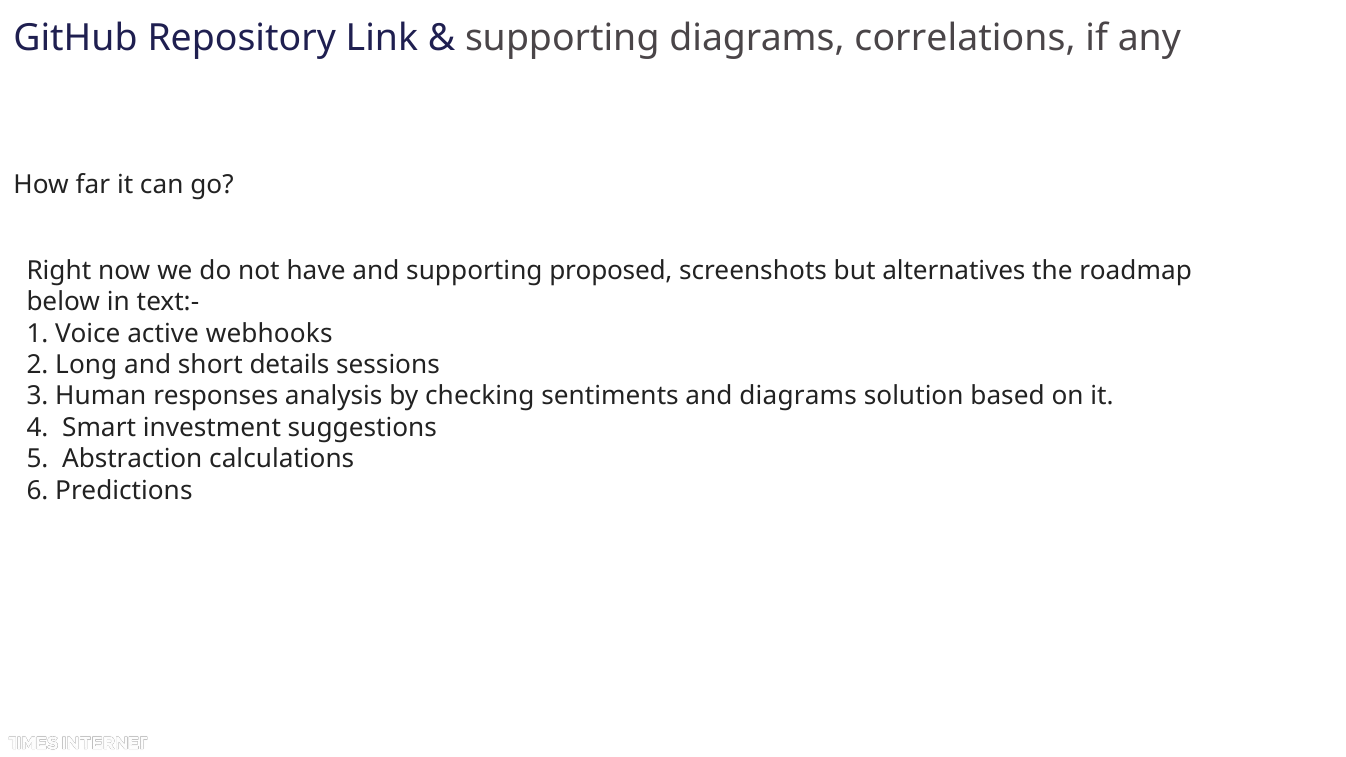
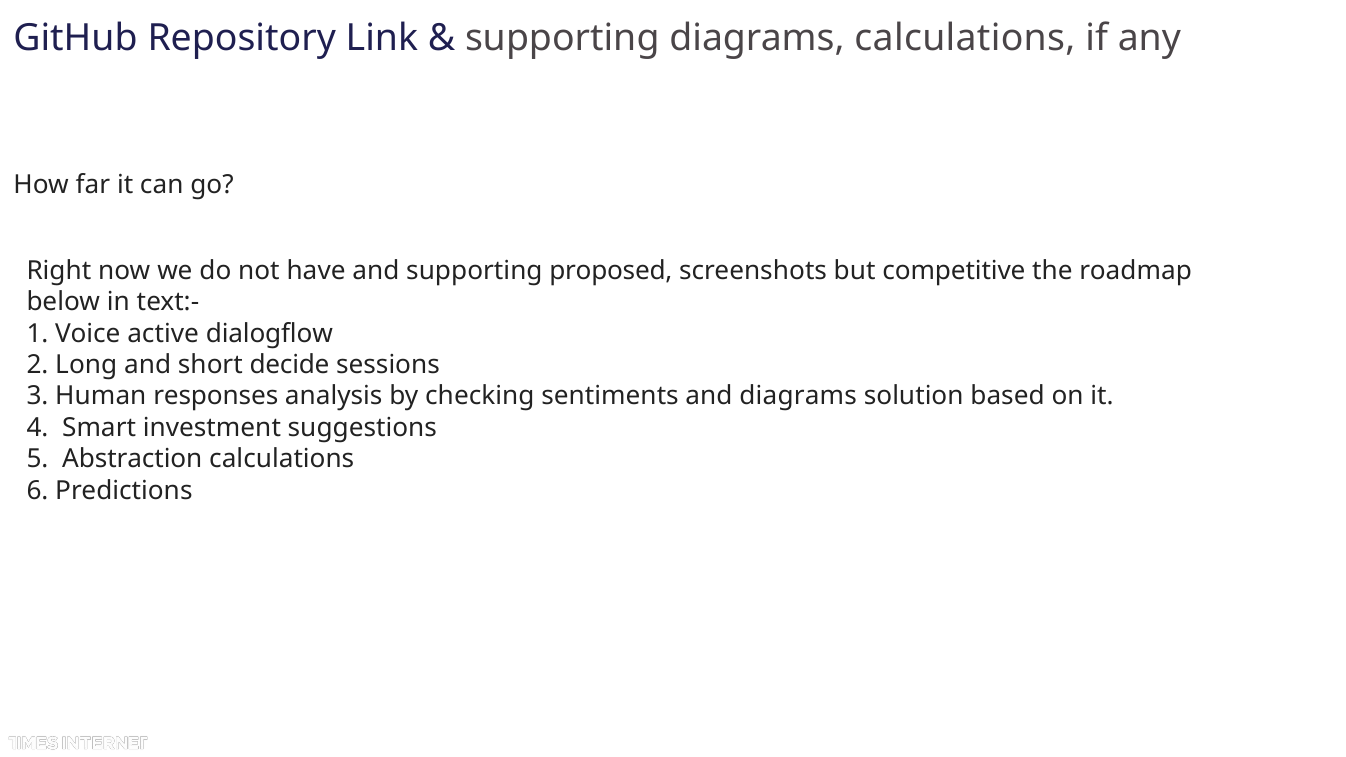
diagrams correlations: correlations -> calculations (965, 39)
alternatives: alternatives -> competitive (954, 271)
webhooks: webhooks -> dialogflow (269, 333)
details: details -> decide (289, 365)
